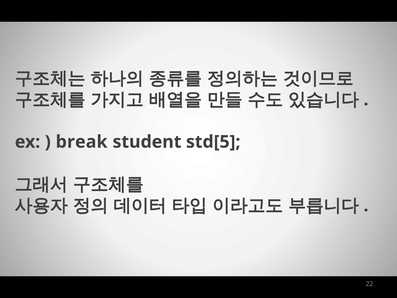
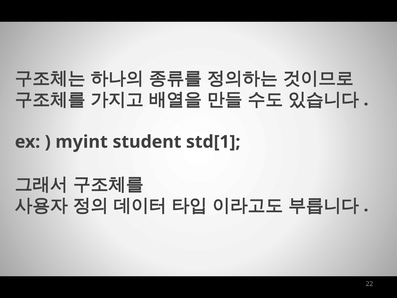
break: break -> myint (82, 142)
std[5: std[5 -> std[1 (213, 142)
